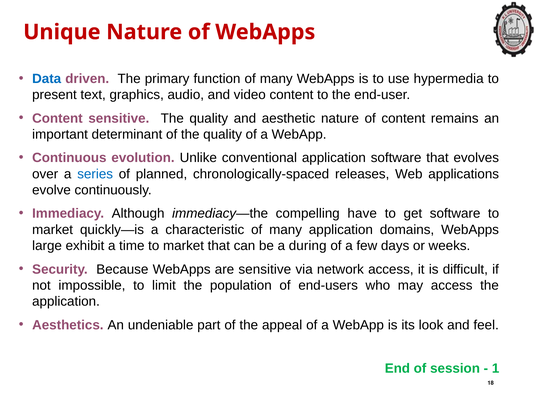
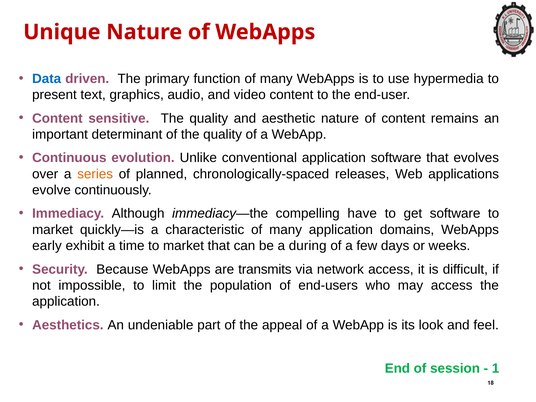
series colour: blue -> orange (95, 174)
large: large -> early (47, 246)
are sensitive: sensitive -> transmits (265, 269)
